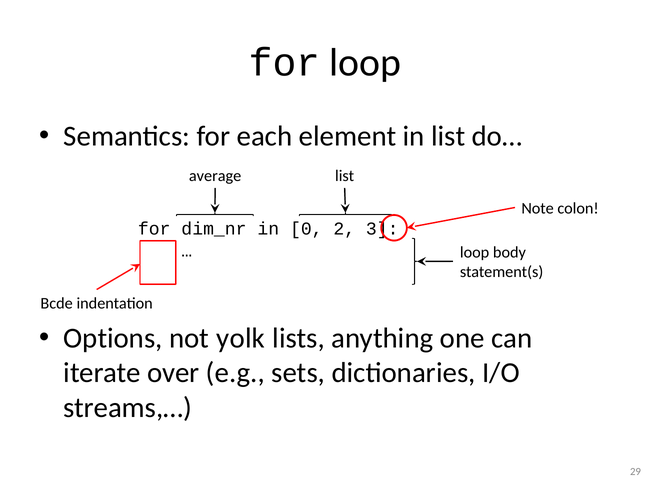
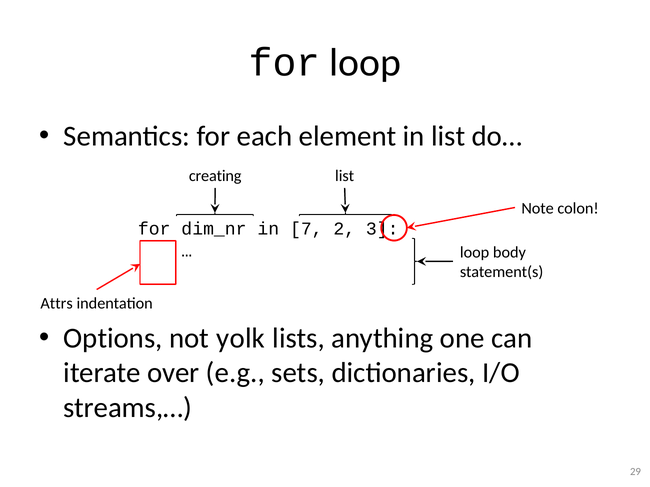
average: average -> creating (215, 176)
0: 0 -> 7 (306, 229)
Bcde: Bcde -> Attrs (57, 304)
